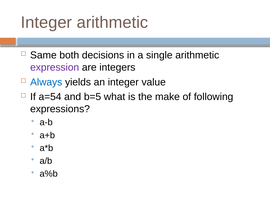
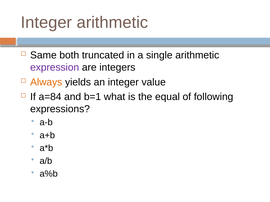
decisions: decisions -> truncated (103, 55)
Always colour: blue -> orange (46, 82)
a=54: a=54 -> a=84 (50, 97)
b=5: b=5 -> b=1 (93, 97)
make: make -> equal (167, 97)
